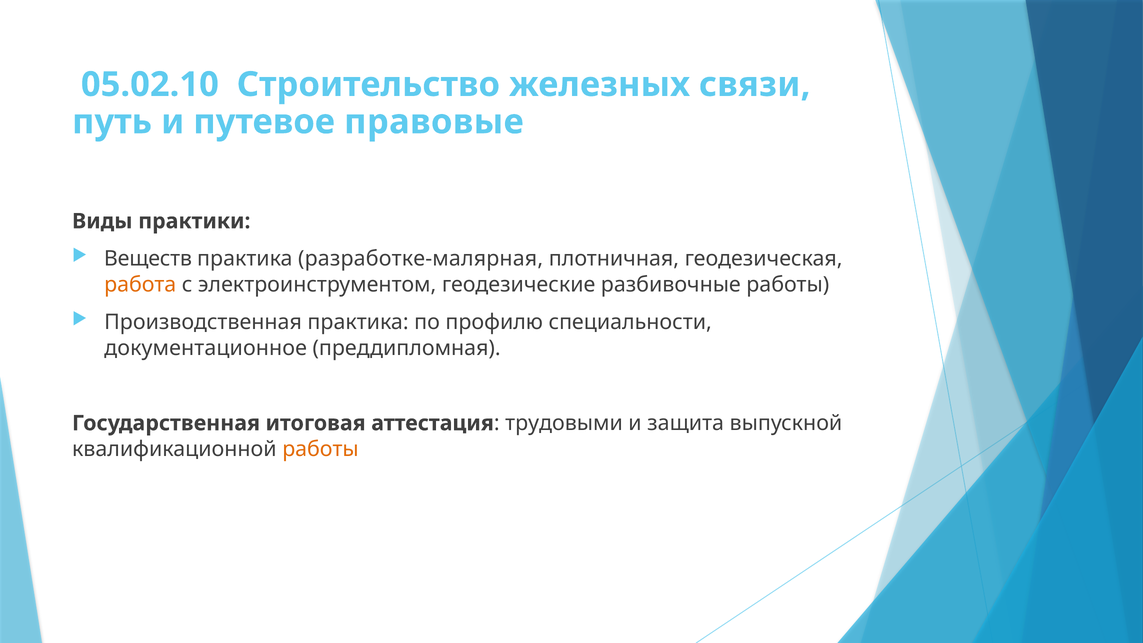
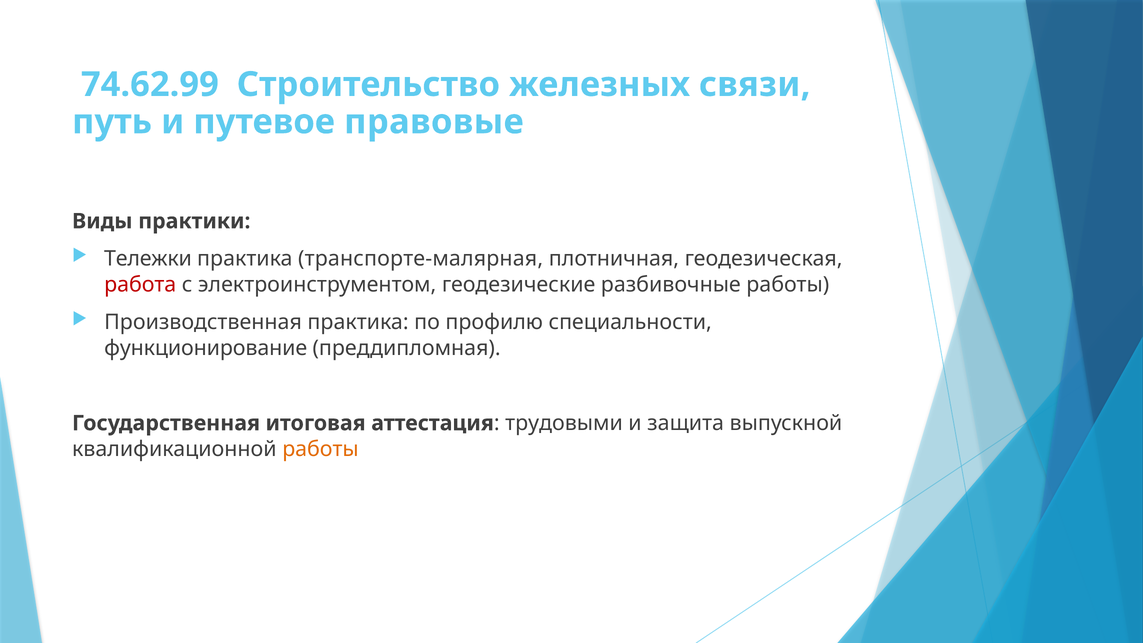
05.02.10: 05.02.10 -> 74.62.99 (150, 85)
Веществ: Веществ -> Тележки (148, 259)
разработке-малярная: разработке-малярная -> транспорте-малярная (421, 259)
работа colour: orange -> red (140, 285)
документационное: документационное -> функционирование (206, 348)
